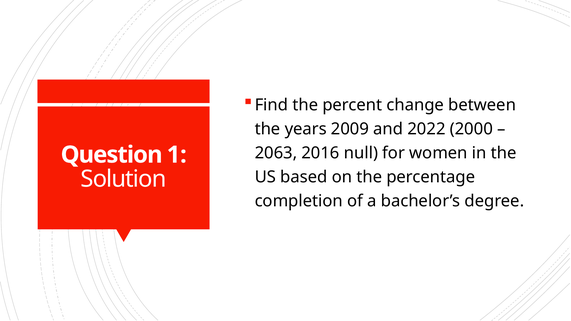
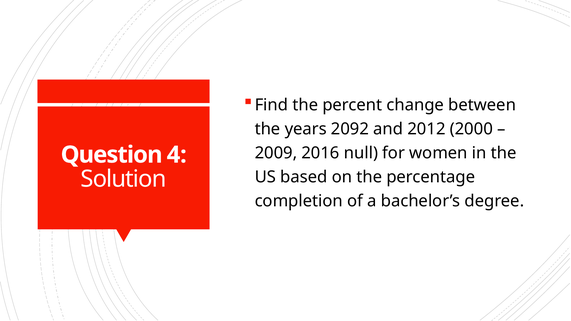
2009: 2009 -> 2092 (350, 129)
2022: 2022 -> 2012 (426, 129)
2063: 2063 -> 2009 (276, 153)
1: 1 -> 4 (177, 155)
